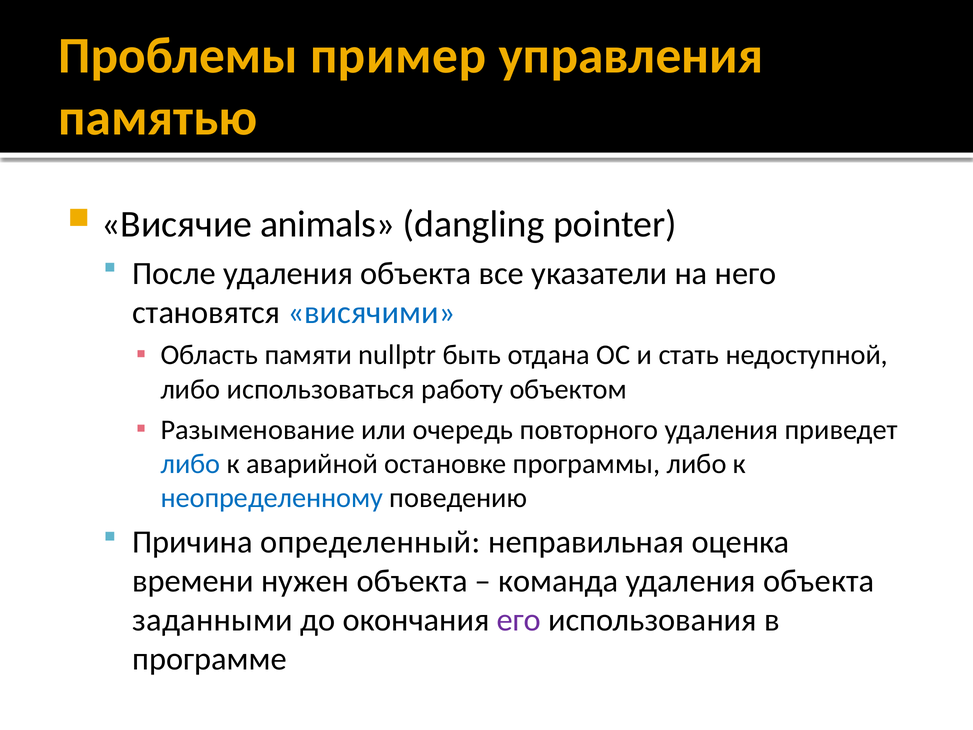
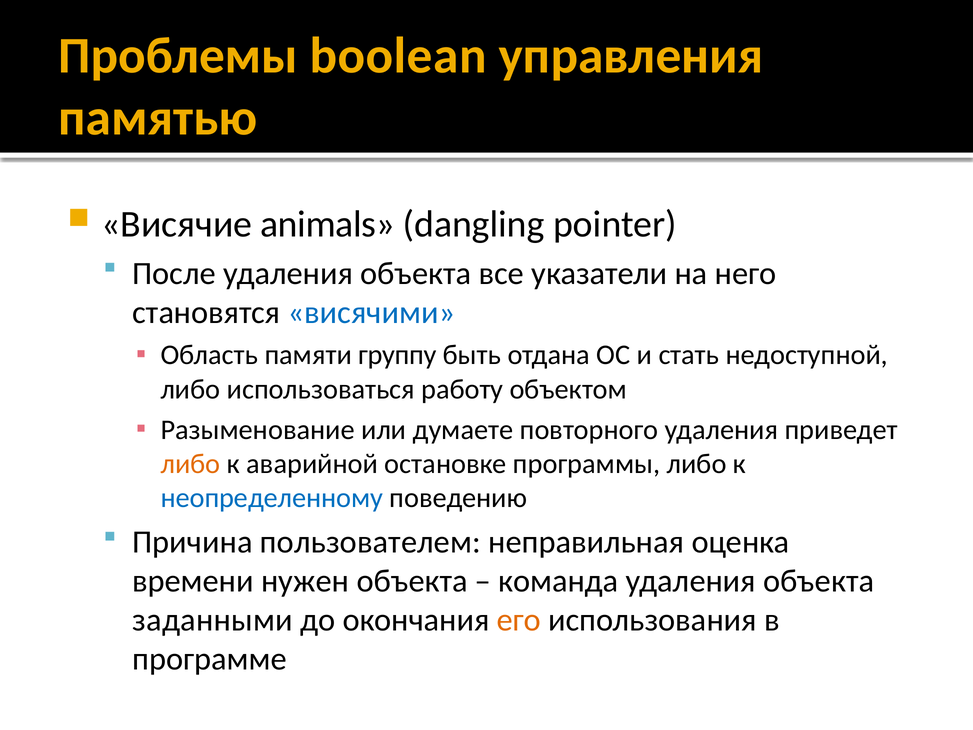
пример: пример -> boolean (398, 56)
nullptr: nullptr -> группу (397, 355)
очередь: очередь -> думаете (463, 430)
либо colour: blue -> orange (190, 464)
определенный: определенный -> пользователем (370, 542)
его colour: purple -> orange (519, 620)
